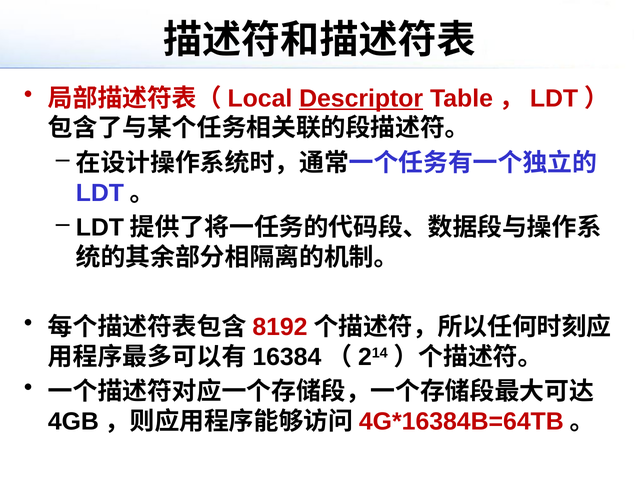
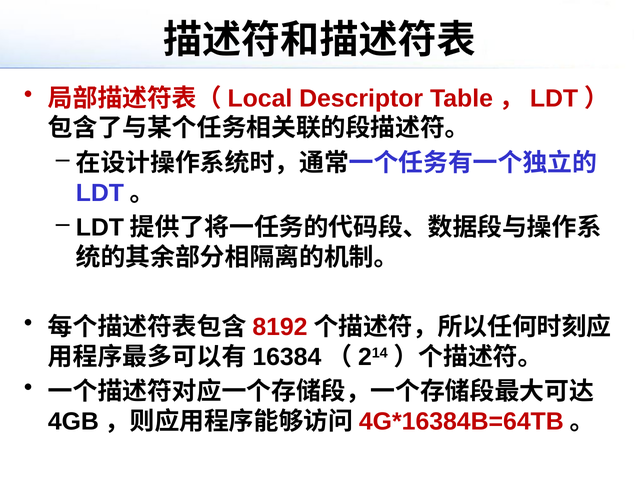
Descriptor underline: present -> none (361, 98)
